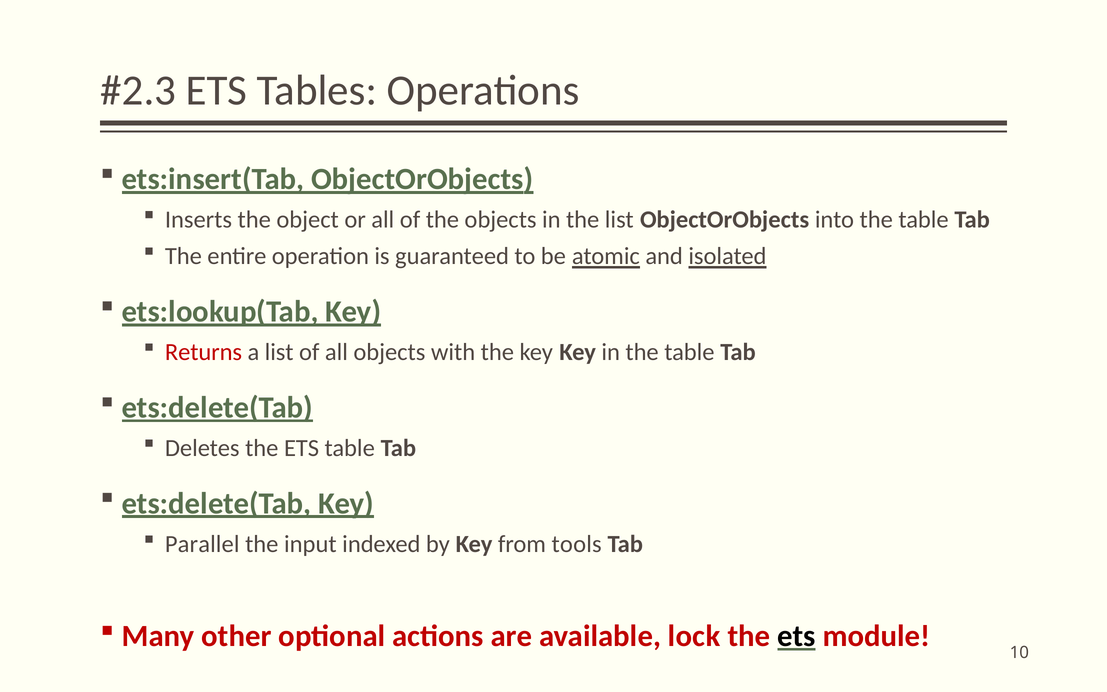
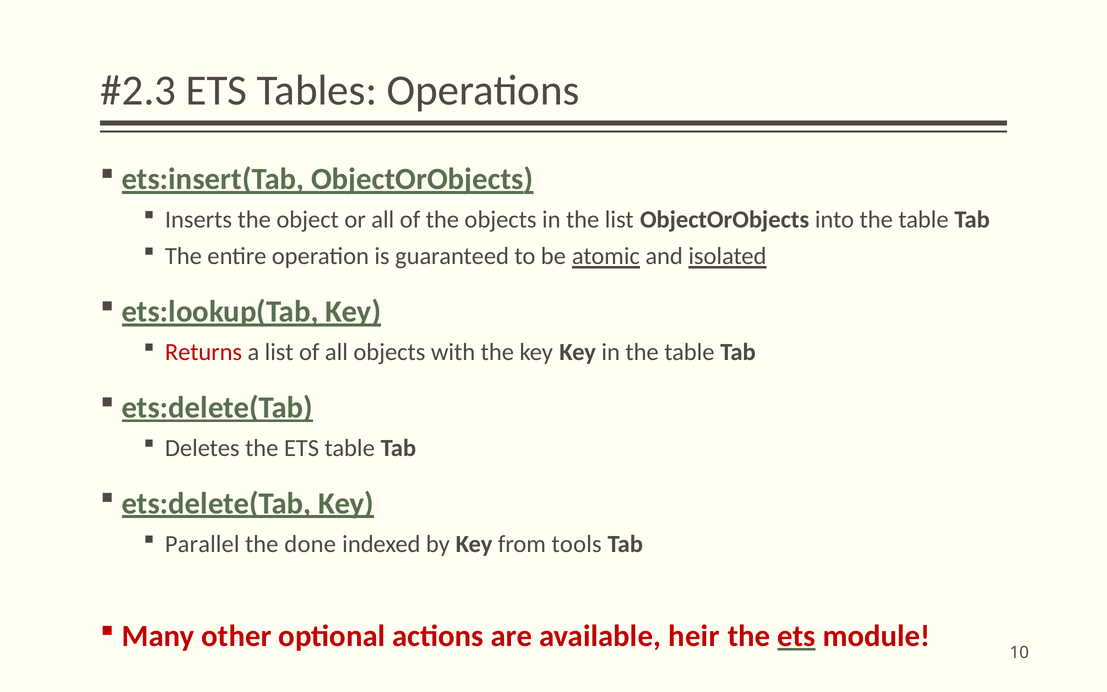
input: input -> done (310, 544)
lock: lock -> heir (694, 636)
ets colour: black -> red (797, 636)
